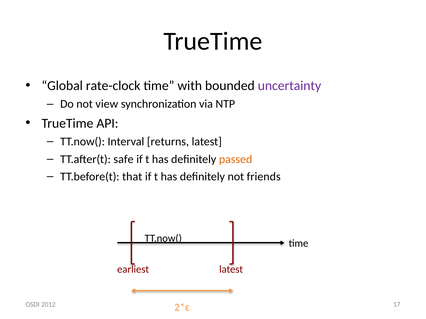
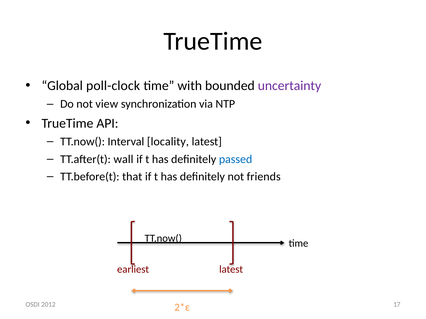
rate-clock: rate-clock -> poll-clock (113, 86)
returns: returns -> locality (168, 142)
safe: safe -> wall (123, 159)
passed colour: orange -> blue (236, 159)
